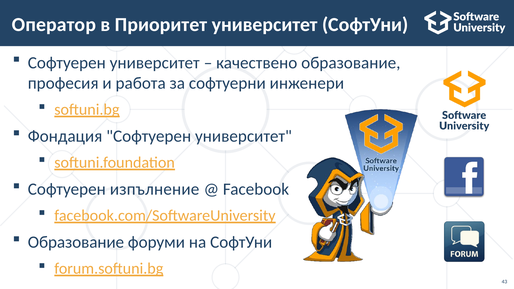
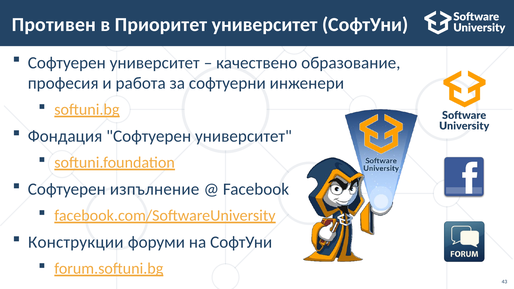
Оператор: Оператор -> Противен (54, 25)
Образование: Образование -> Конструкции (76, 242)
